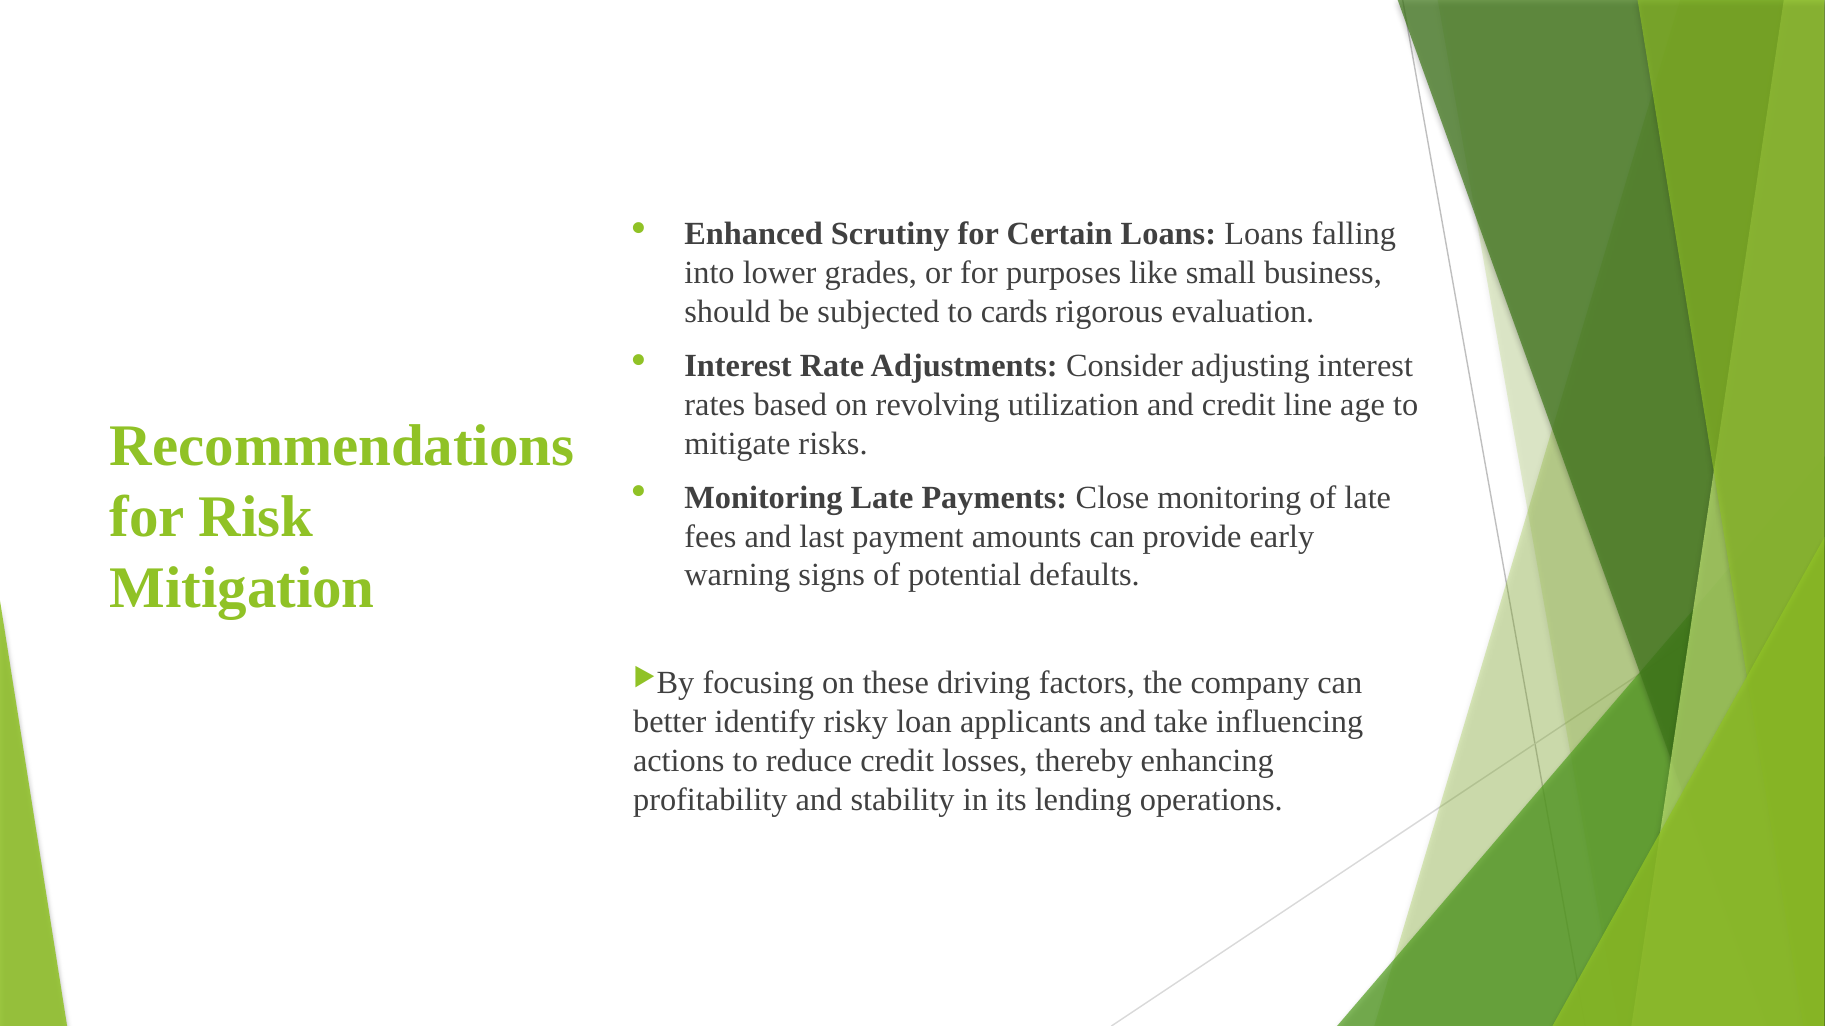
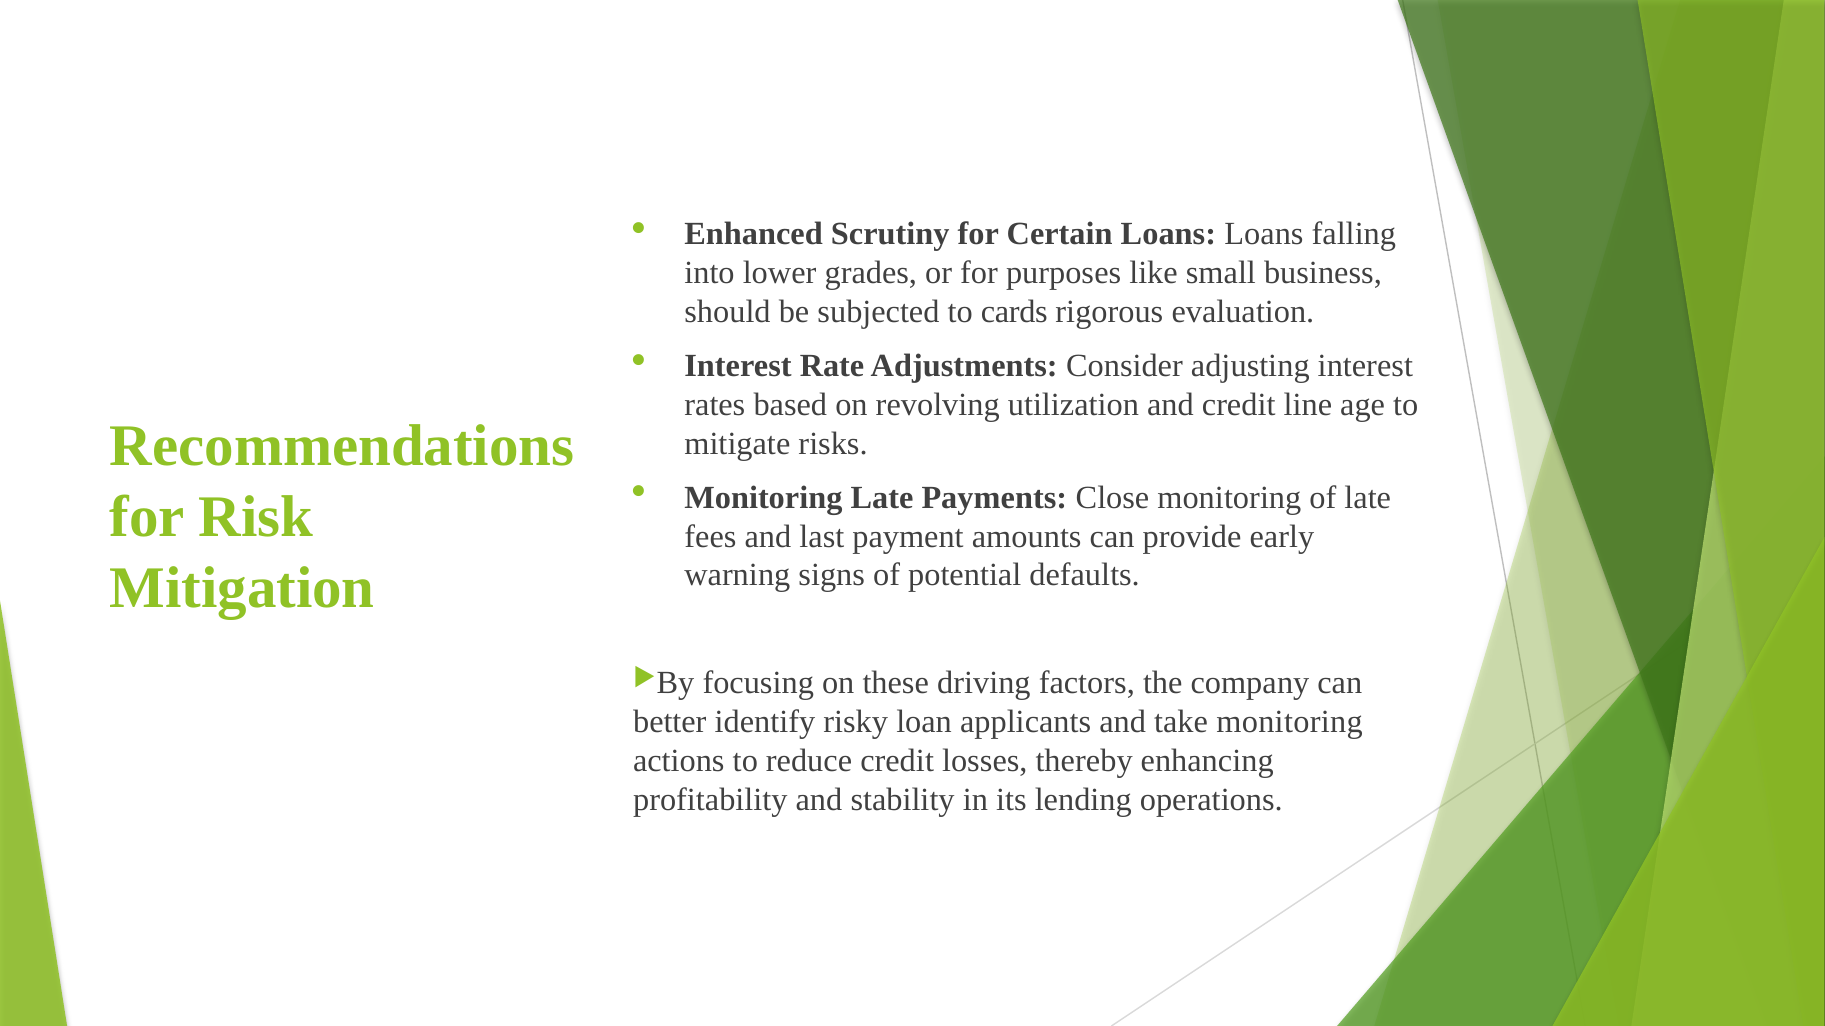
take influencing: influencing -> monitoring (1290, 723)
